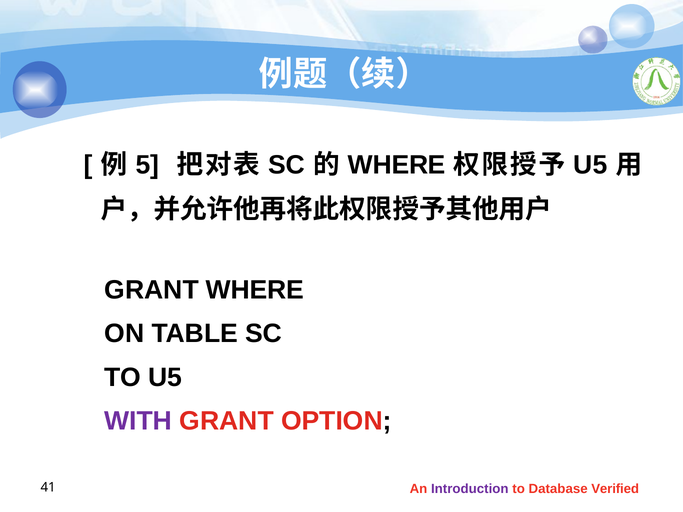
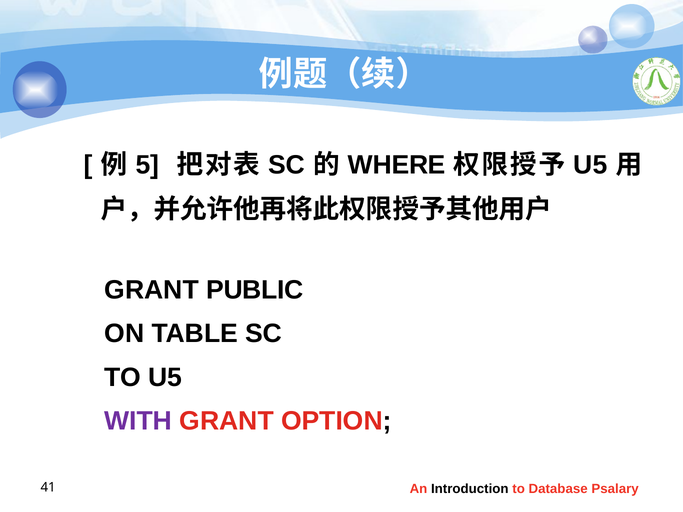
GRANT WHERE: WHERE -> PUBLIC (255, 290)
Introduction colour: purple -> black (470, 489)
Verified: Verified -> Psalary (615, 489)
